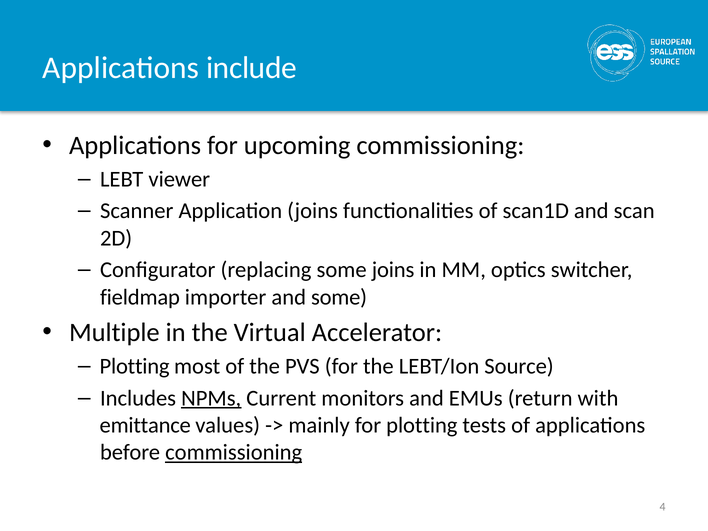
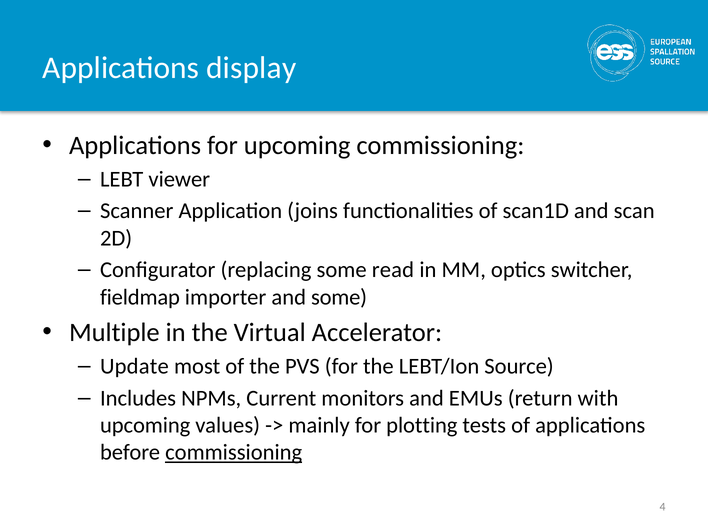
include: include -> display (251, 68)
some joins: joins -> read (393, 270)
Plotting: Plotting -> Update (134, 366)
NPMs underline: present -> none (211, 398)
emittance: emittance -> upcoming (145, 425)
